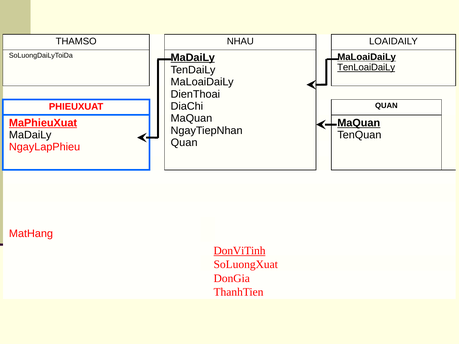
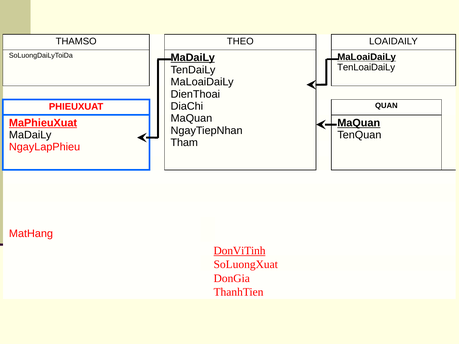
NHAU: NHAU -> THEO (240, 41)
TenLoaiDaiLy underline: present -> none (366, 68)
Quan: Quan -> Tham (184, 143)
